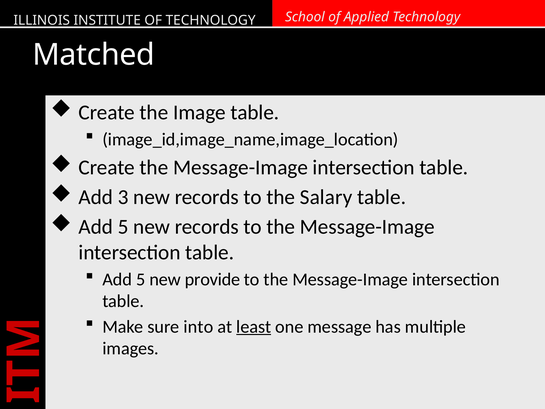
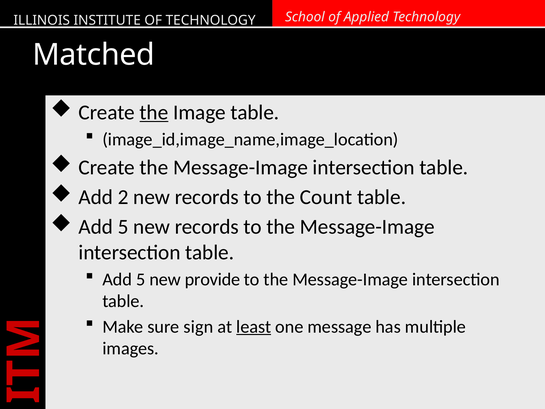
the underline: none -> present (154, 112)
3: 3 -> 2 (123, 197)
Salary: Salary -> Count (326, 197)
into: into -> sign (198, 327)
